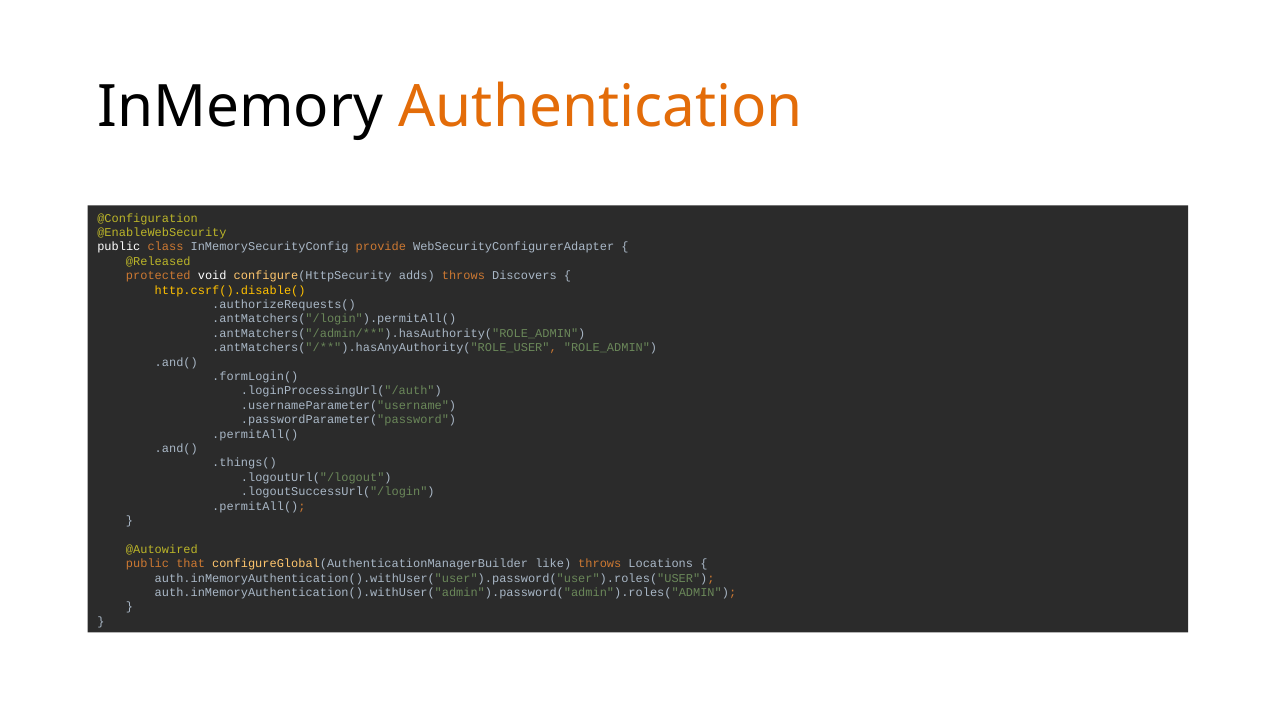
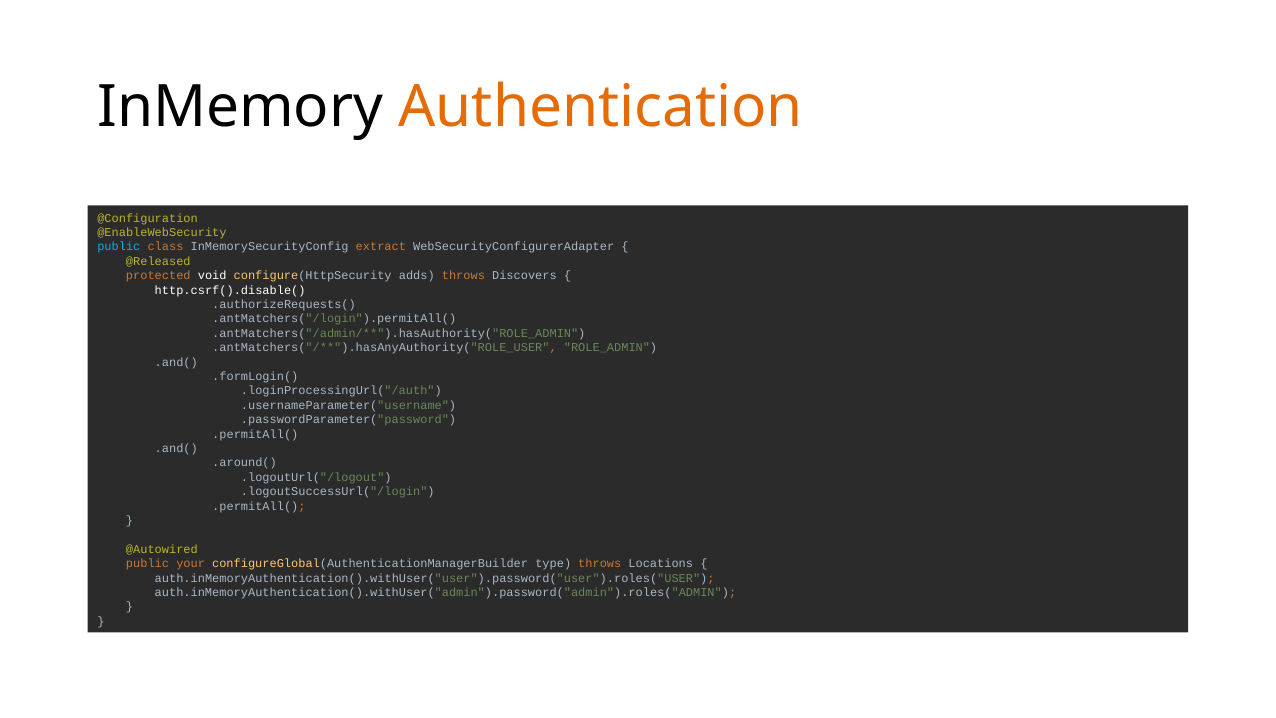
public colour: white -> light blue (119, 247)
provide: provide -> extract (381, 247)
http.csrf().disable( colour: yellow -> white (230, 290)
.things(: .things( -> .around( (245, 463)
that: that -> your (191, 563)
like: like -> type (553, 563)
